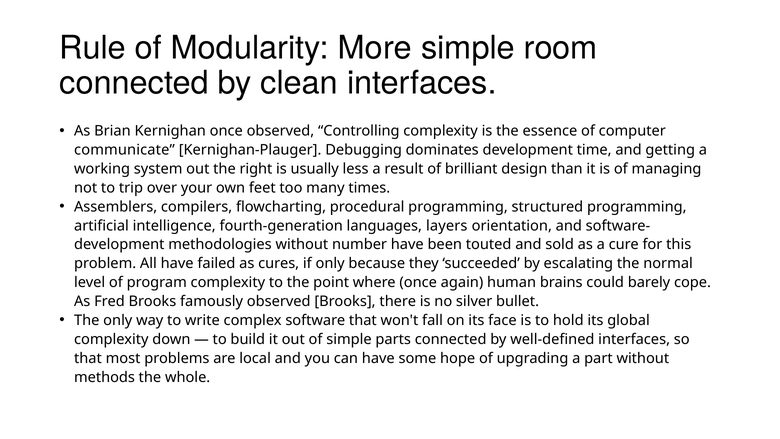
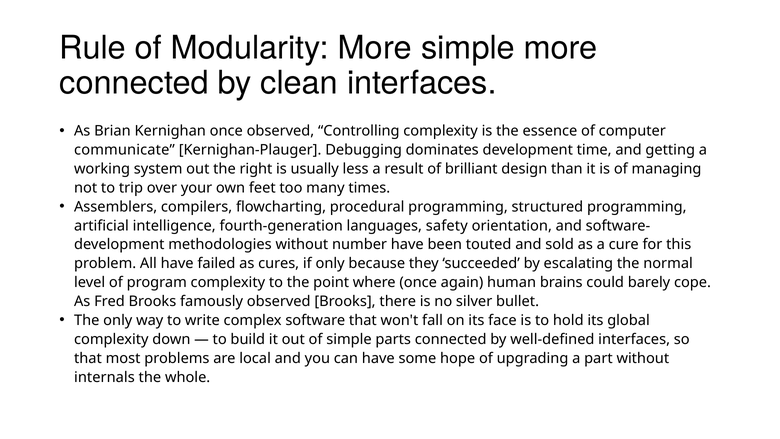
simple room: room -> more (561, 48)
layers: layers -> safety (447, 226)
methods: methods -> internals (104, 377)
